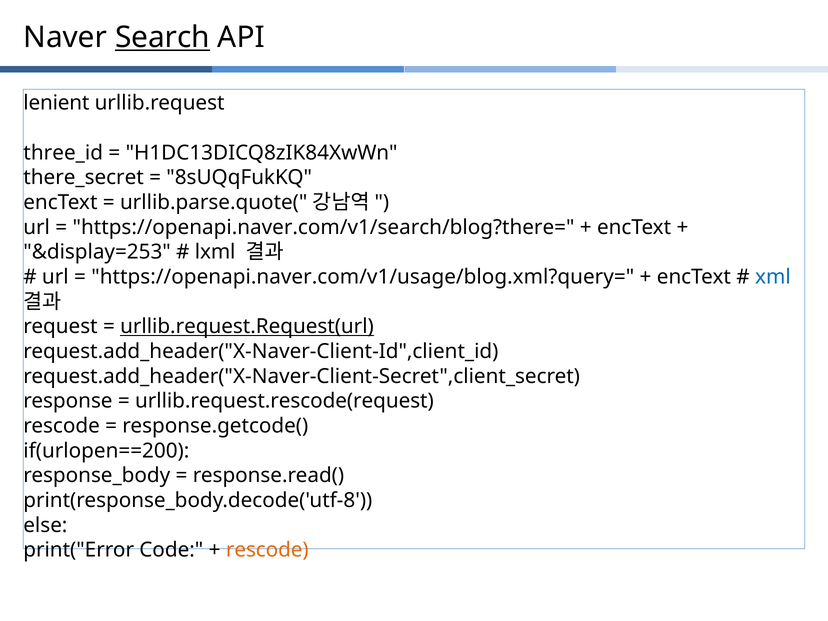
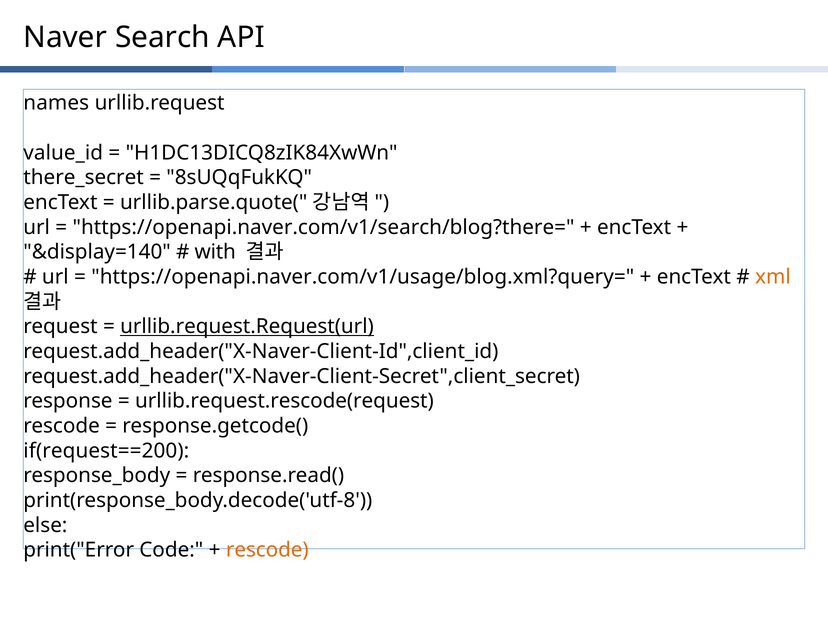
Search underline: present -> none (162, 37)
lenient: lenient -> names (56, 103)
three_id: three_id -> value_id (63, 153)
&display=253: &display=253 -> &display=140 (97, 252)
lxml: lxml -> with (215, 252)
xml colour: blue -> orange (773, 277)
if(urlopen==200: if(urlopen==200 -> if(request==200 (106, 451)
